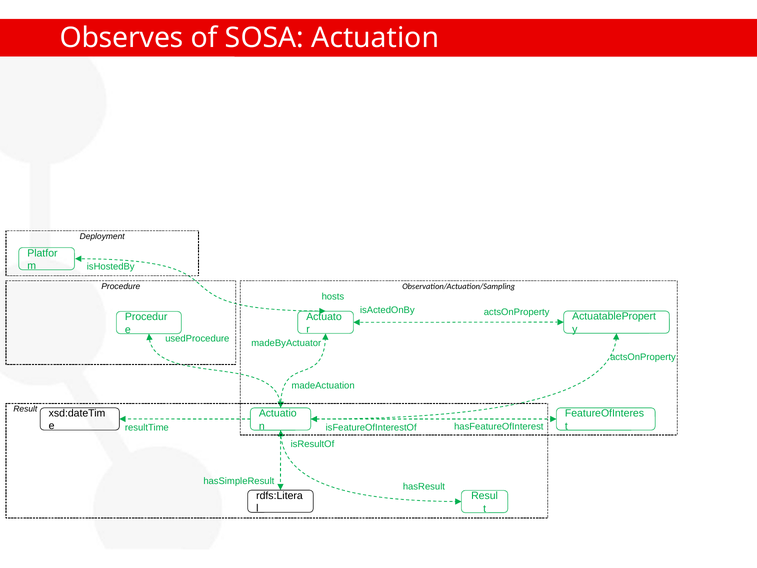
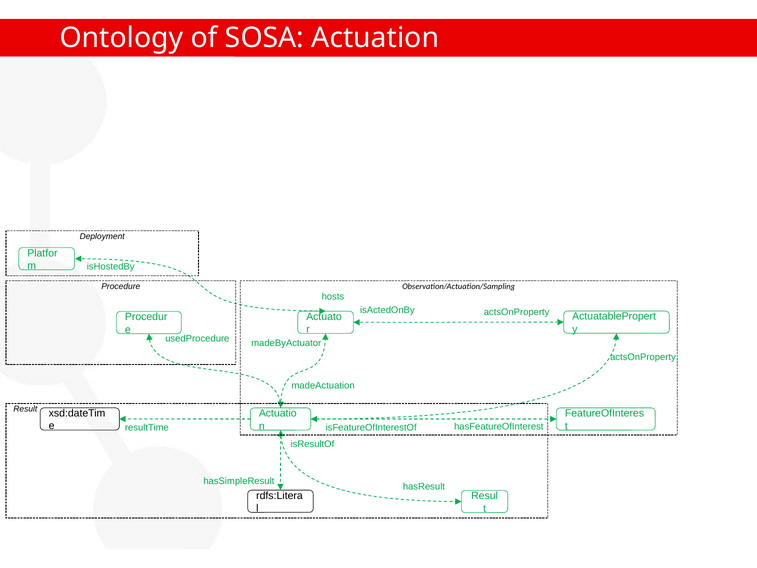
Observes: Observes -> Ontology (121, 38)
